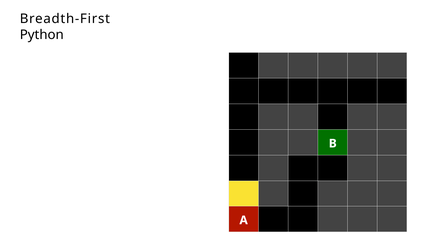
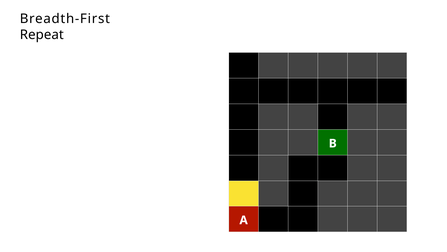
Python: Python -> Repeat (42, 35)
